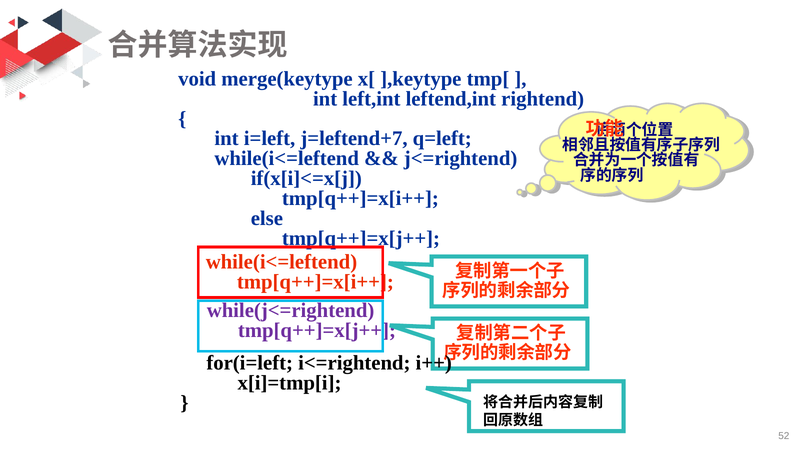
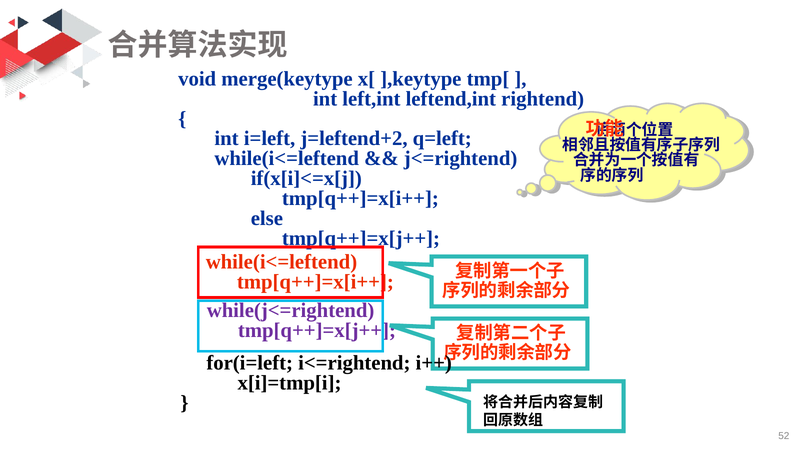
j=leftend+7: j=leftend+7 -> j=leftend+2 (354, 139)
